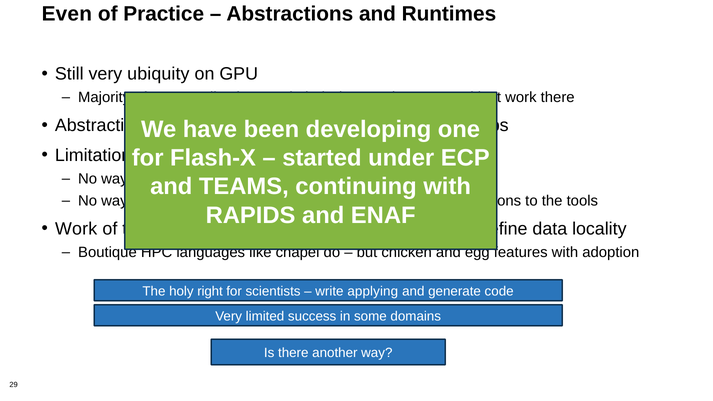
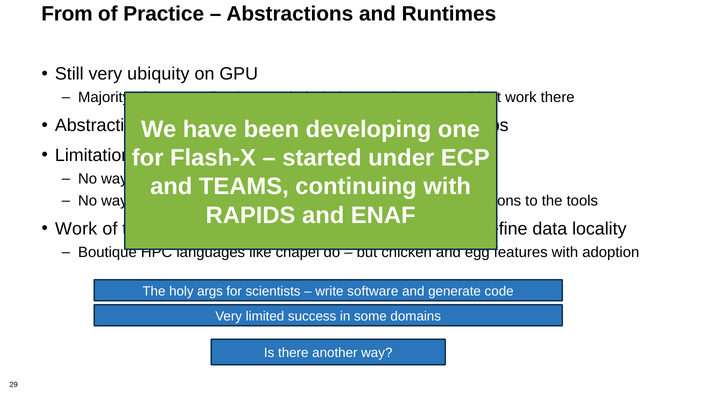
Even: Even -> From (67, 14)
right: right -> args (210, 291)
applying: applying -> software (373, 291)
